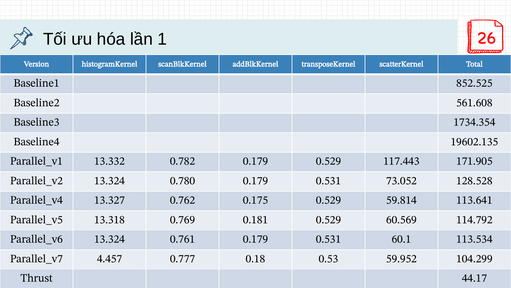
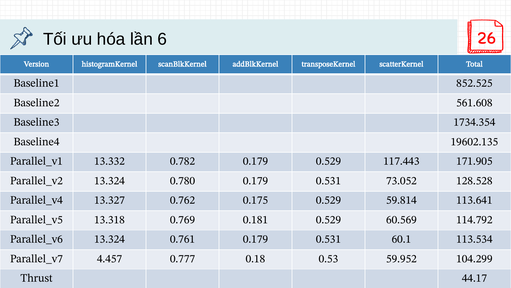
1: 1 -> 6 (162, 39)
